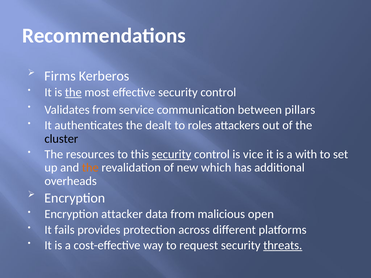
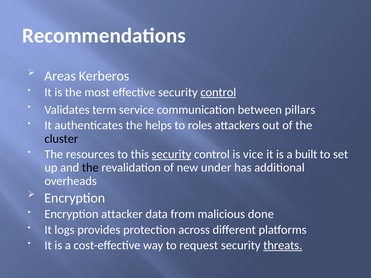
Firms: Firms -> Areas (60, 76)
the underline: present -> none (73, 92)
control underline: none -> present (218, 92)
Validates from: from -> term (104, 110)
dealt: dealt -> helps (159, 126)
with: with -> built (306, 154)
the colour: orange -> black (90, 168)
which: which -> under (216, 168)
open: open -> done (261, 214)
fails: fails -> logs (65, 230)
